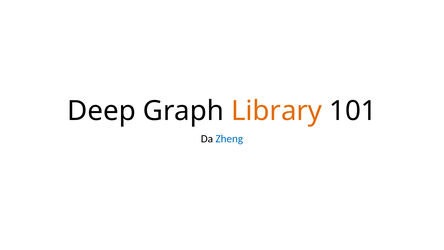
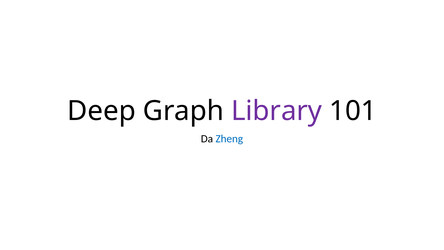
Library colour: orange -> purple (277, 111)
